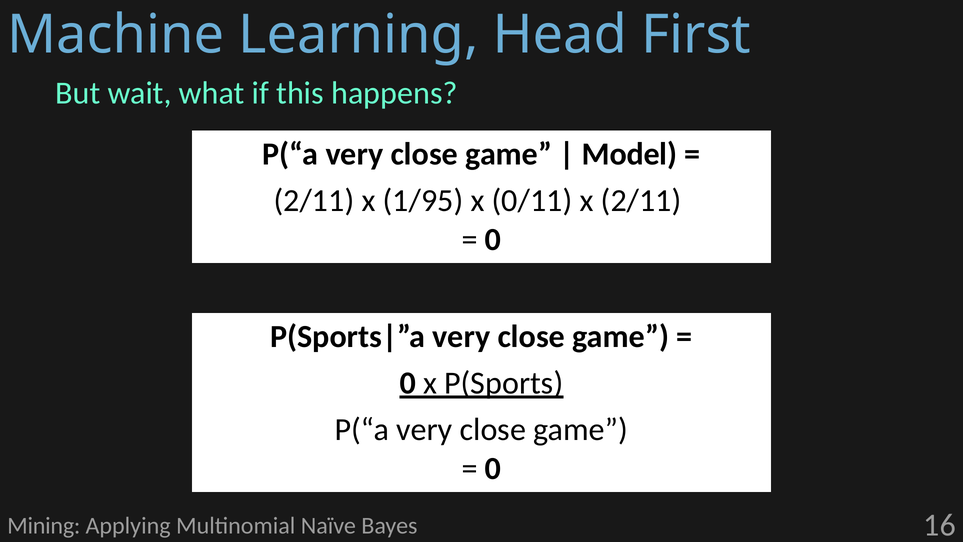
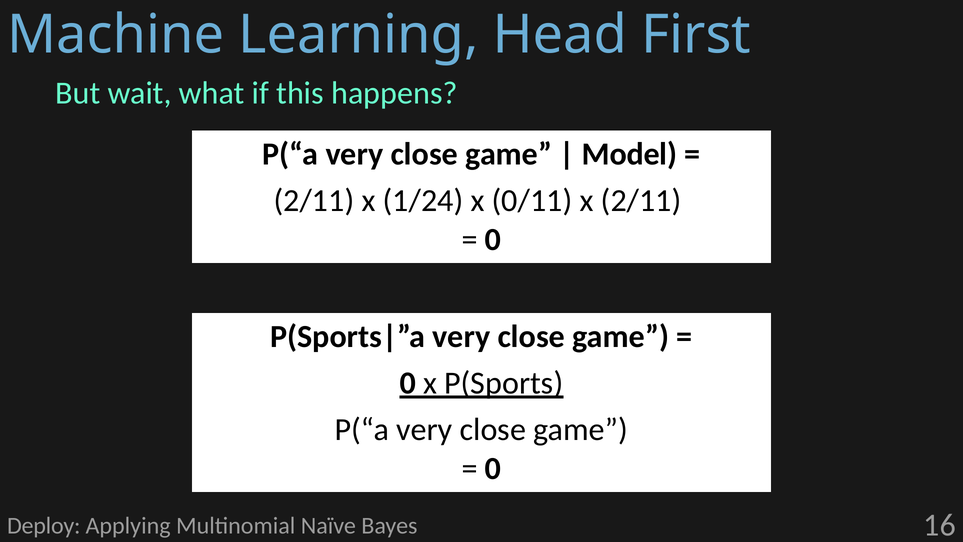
1/95: 1/95 -> 1/24 (423, 200)
Mining: Mining -> Deploy (44, 526)
